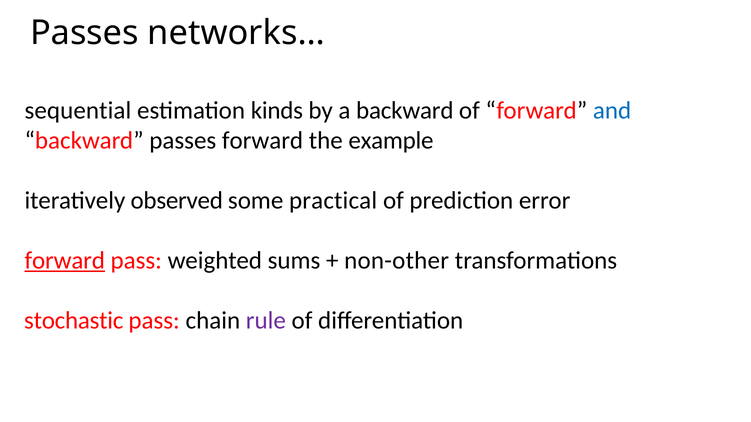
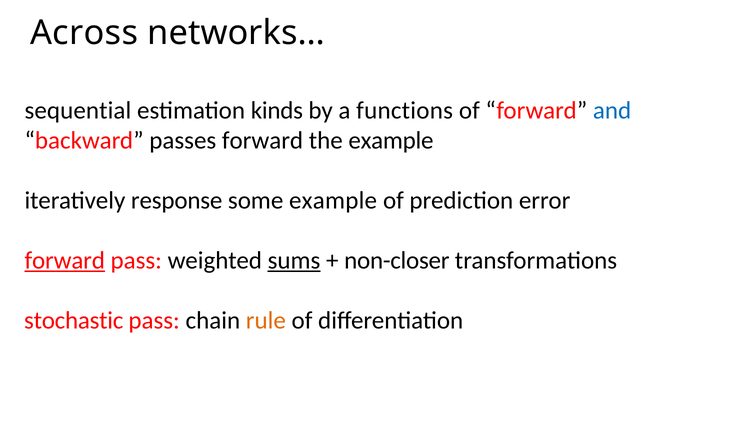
Passes: Passes -> Across (84, 33)
a backward: backward -> functions (405, 110)
observed: observed -> response (177, 201)
some practical: practical -> example (333, 201)
sums underline: none -> present (294, 261)
non-other: non-other -> non-closer (397, 261)
rule colour: purple -> orange (266, 321)
